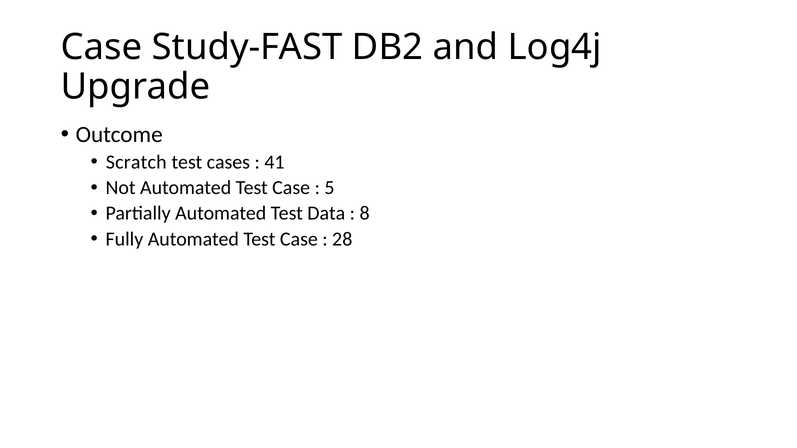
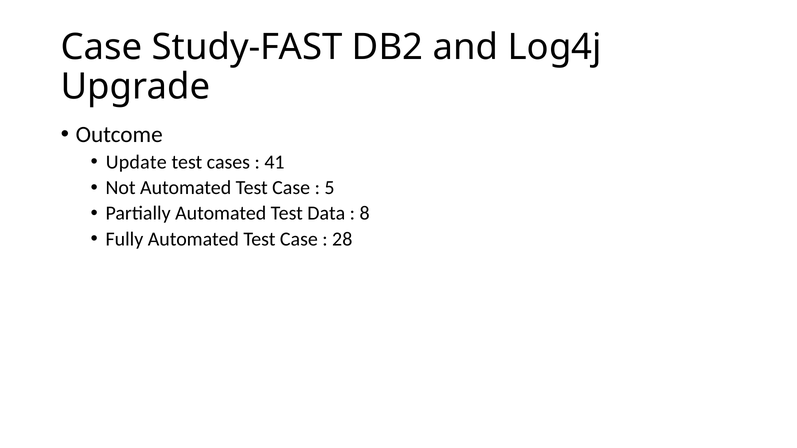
Scratch: Scratch -> Update (136, 162)
